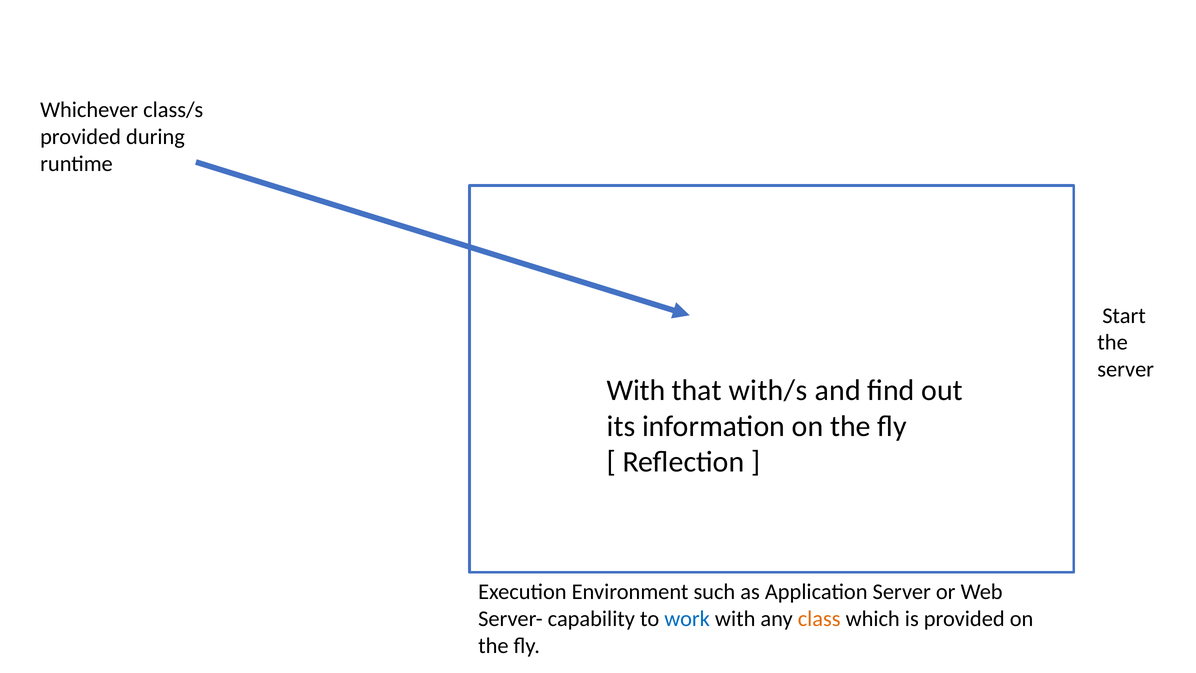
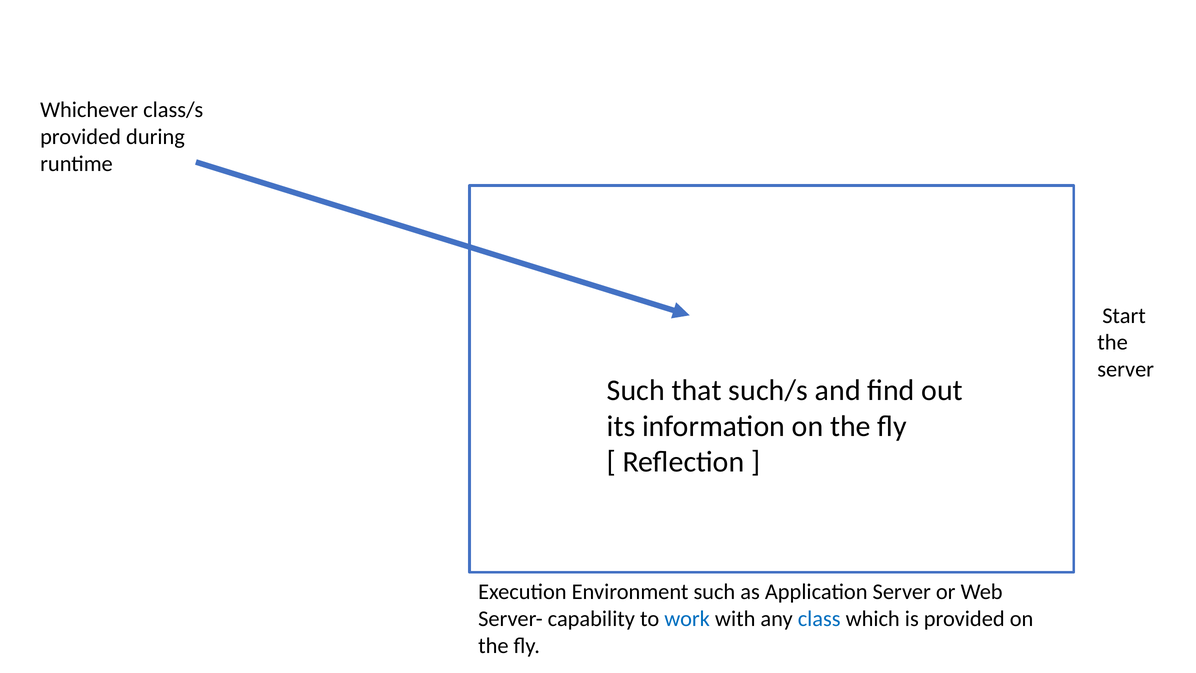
With: With -> Such (636, 390)
with/s: with/s -> such/s (768, 390)
class colour: orange -> blue (819, 618)
